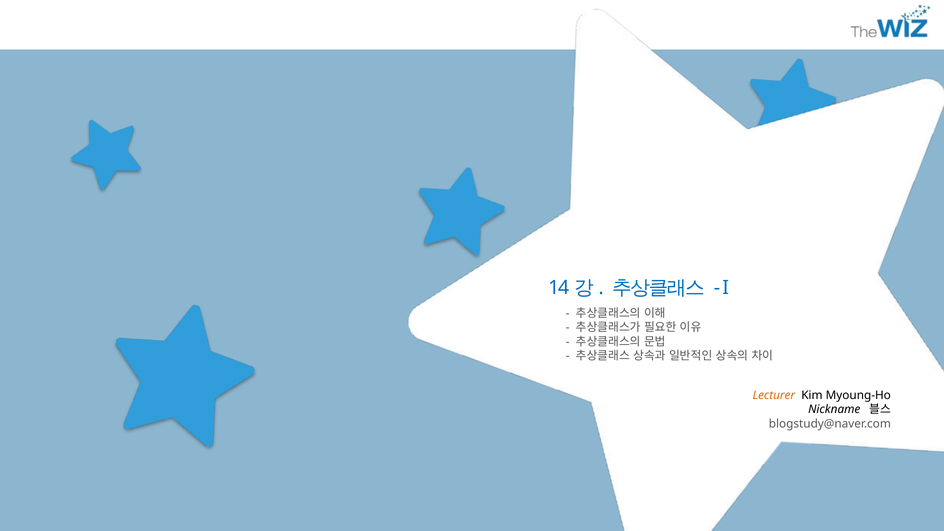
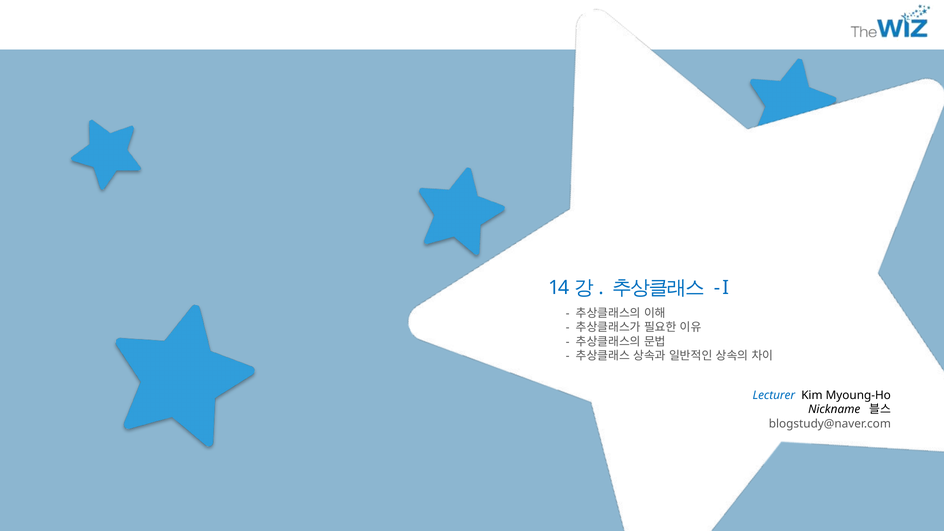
Lecturer colour: orange -> blue (774, 395)
